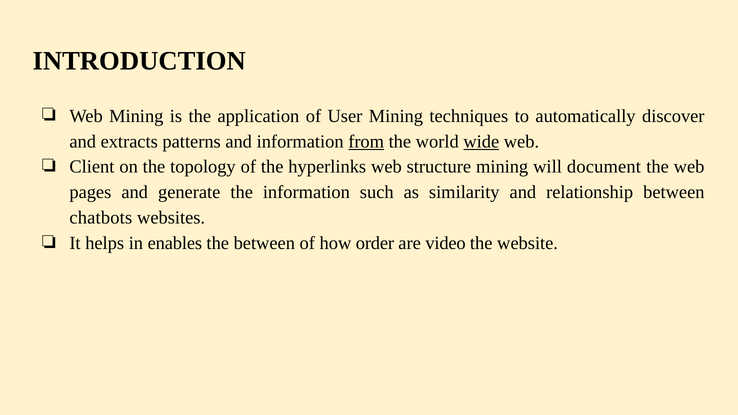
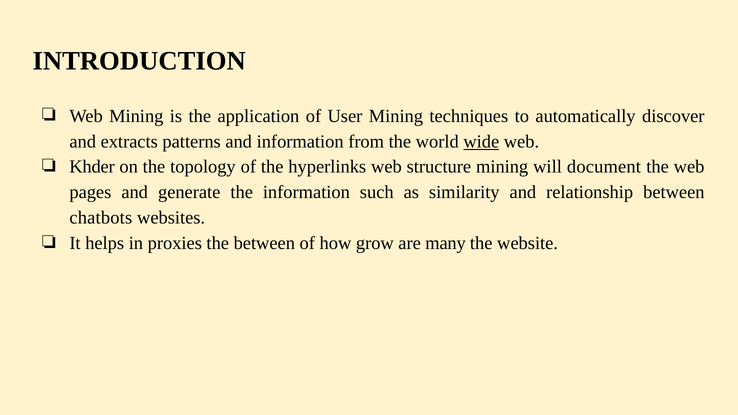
from underline: present -> none (366, 142)
Client: Client -> Khder (92, 167)
enables: enables -> proxies (175, 243)
order: order -> grow (375, 243)
video: video -> many (446, 243)
